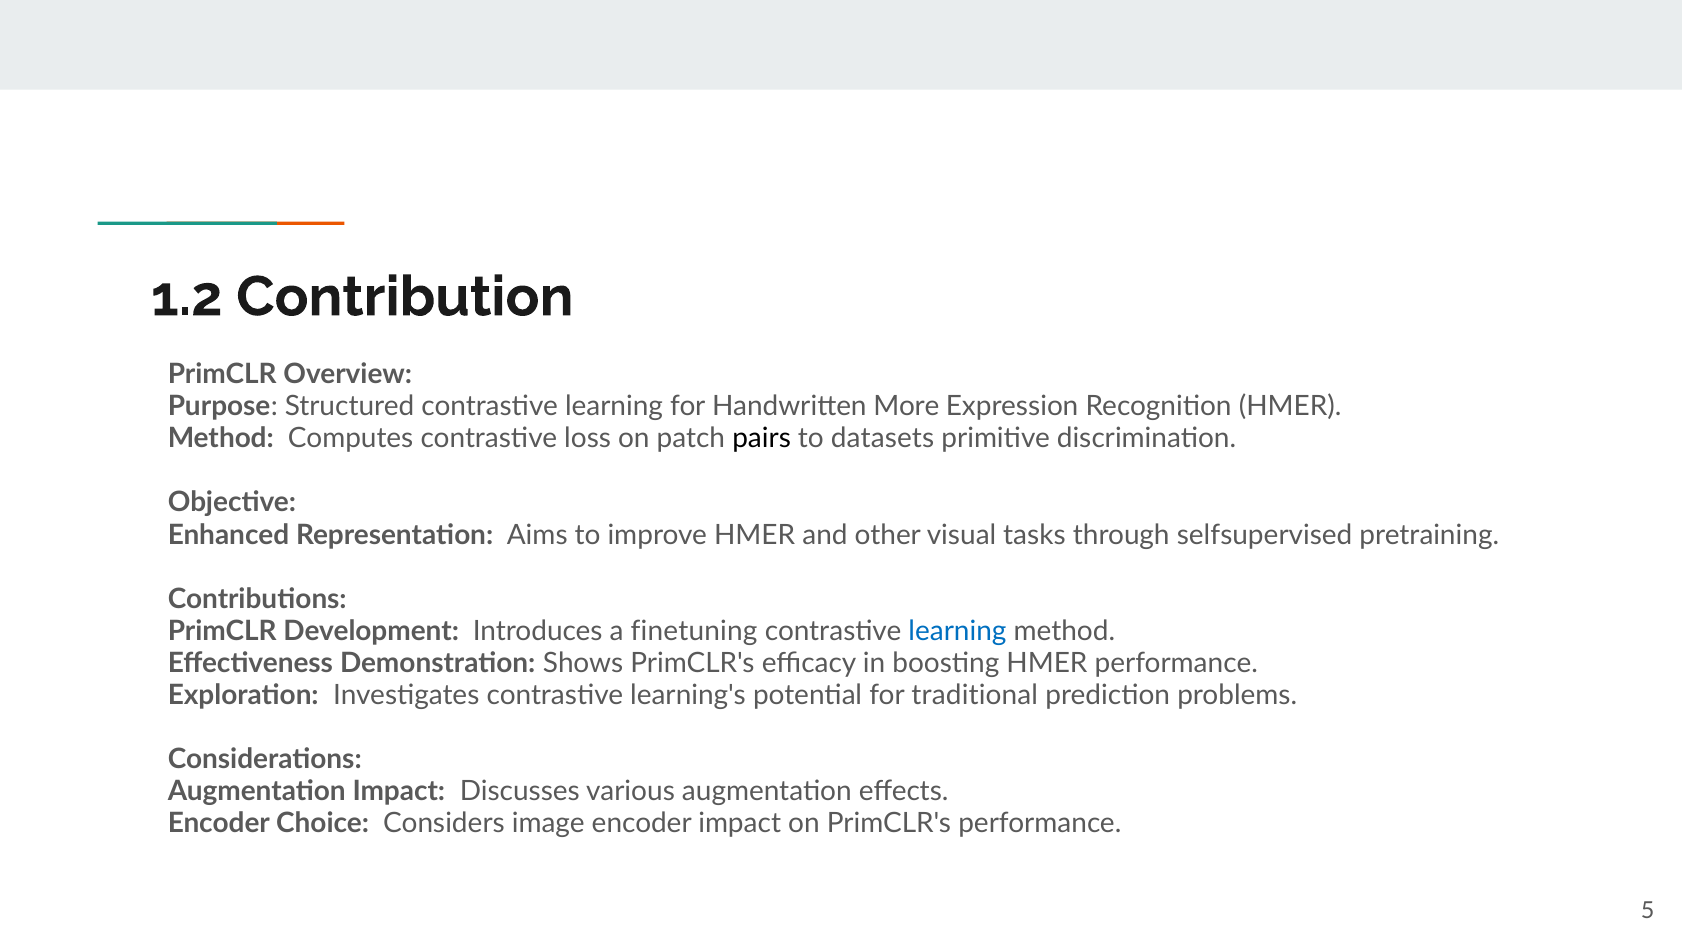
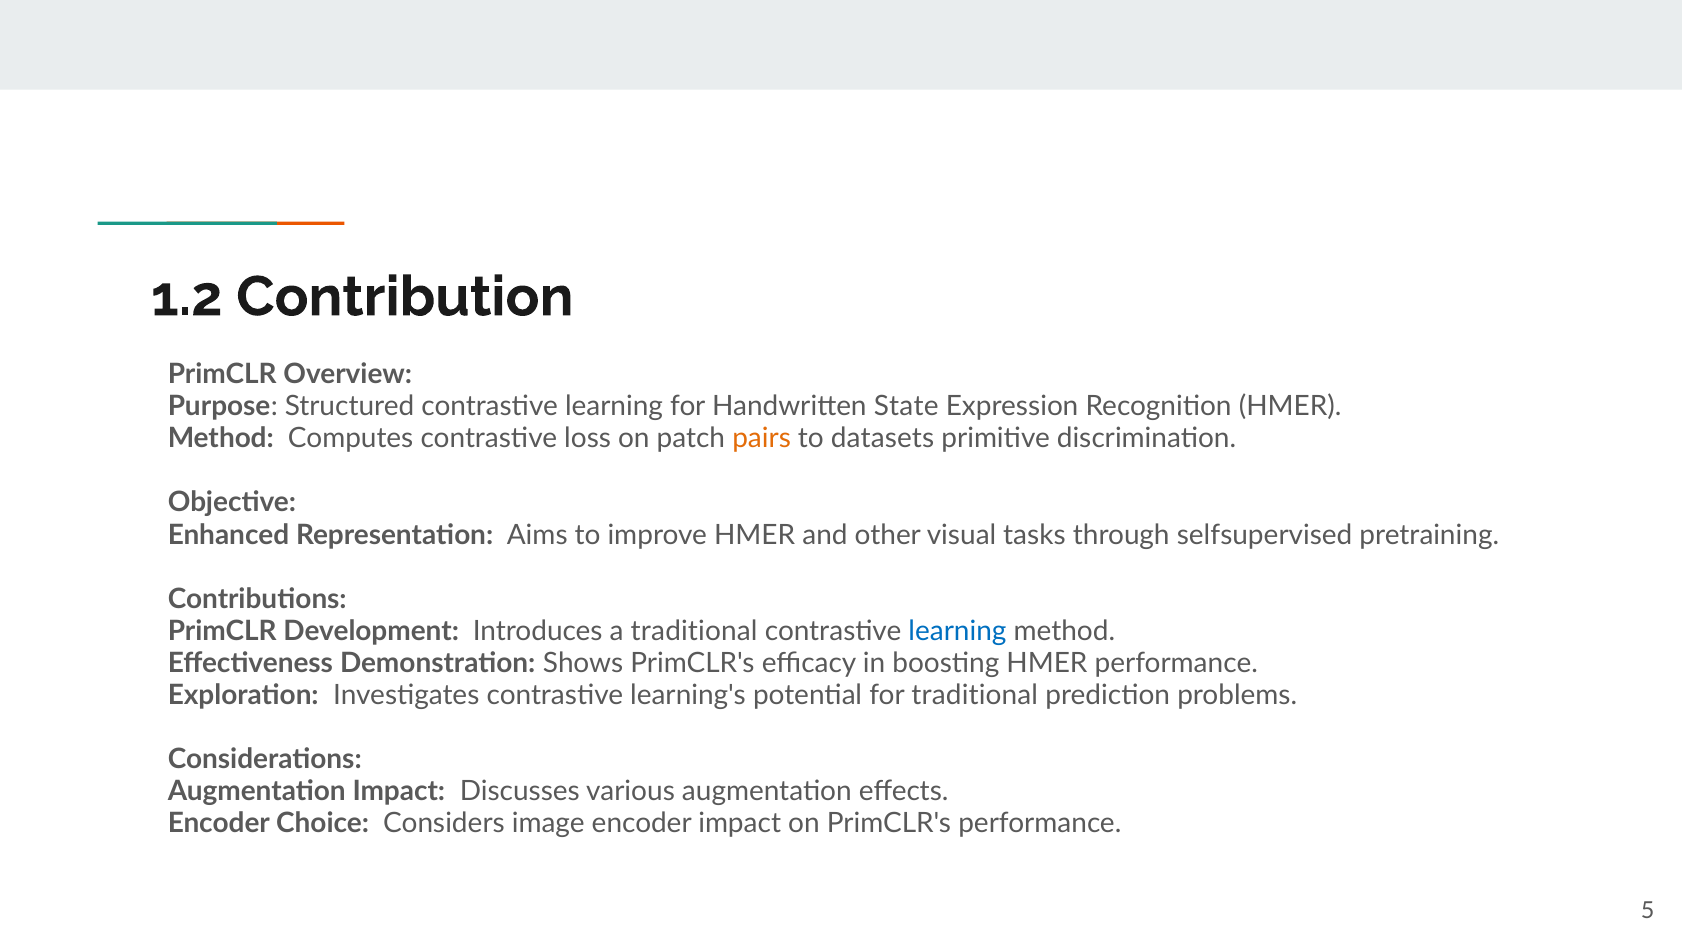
More: More -> State (906, 406)
pairs colour: black -> orange (762, 439)
a finetuning: finetuning -> traditional (694, 631)
